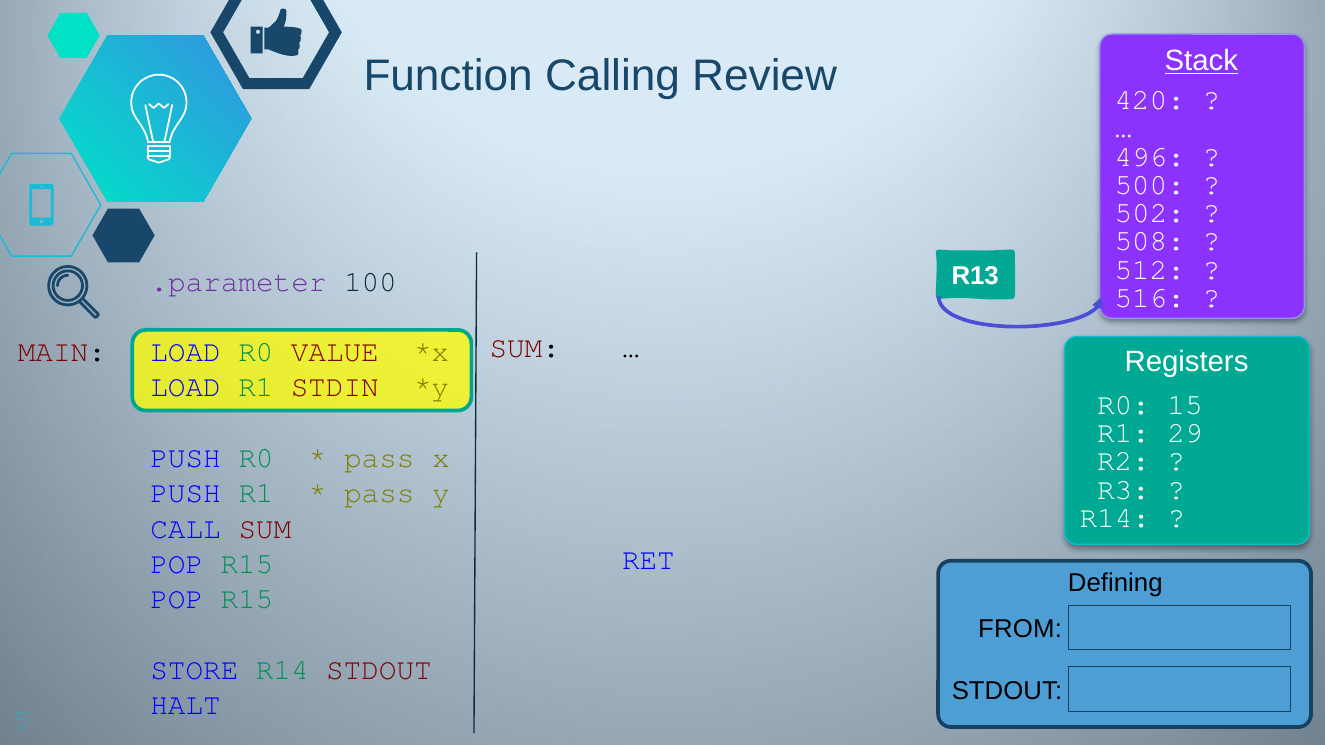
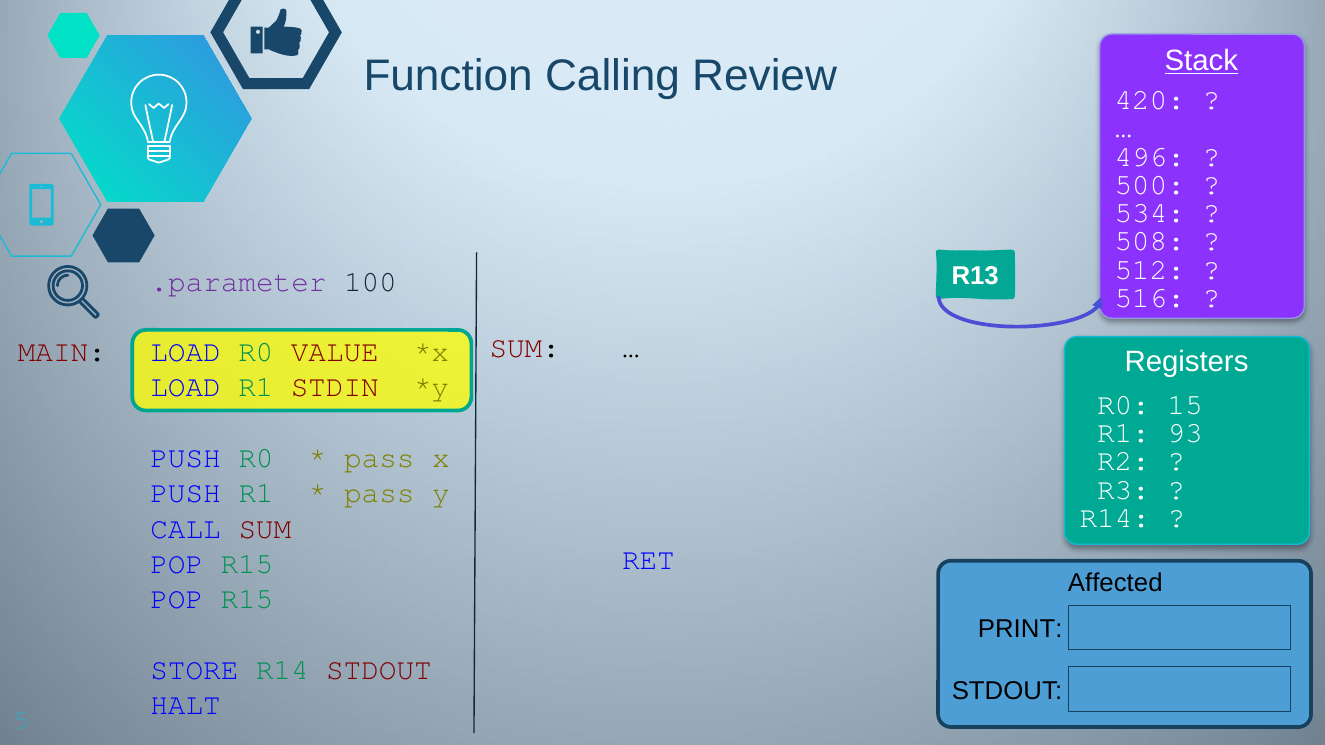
502: 502 -> 534 (1150, 213)
29: 29 -> 93 (1185, 433)
Defining: Defining -> Affected (1115, 583)
FROM: FROM -> PRINT (1020, 629)
